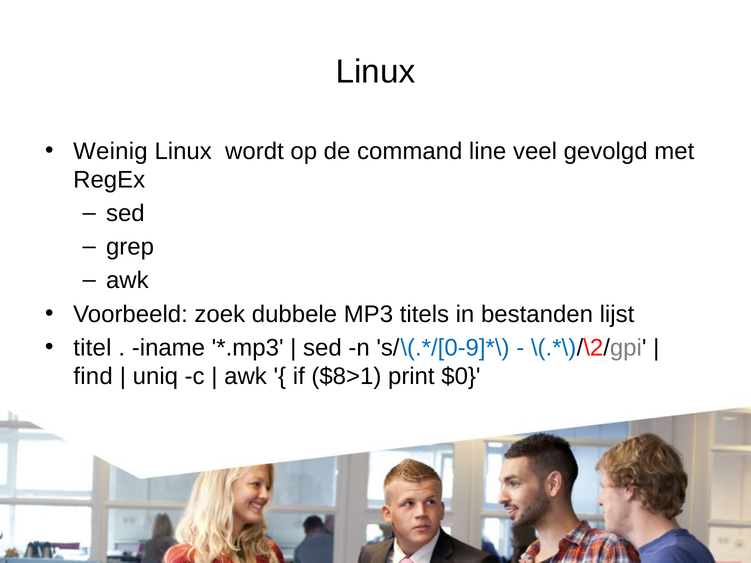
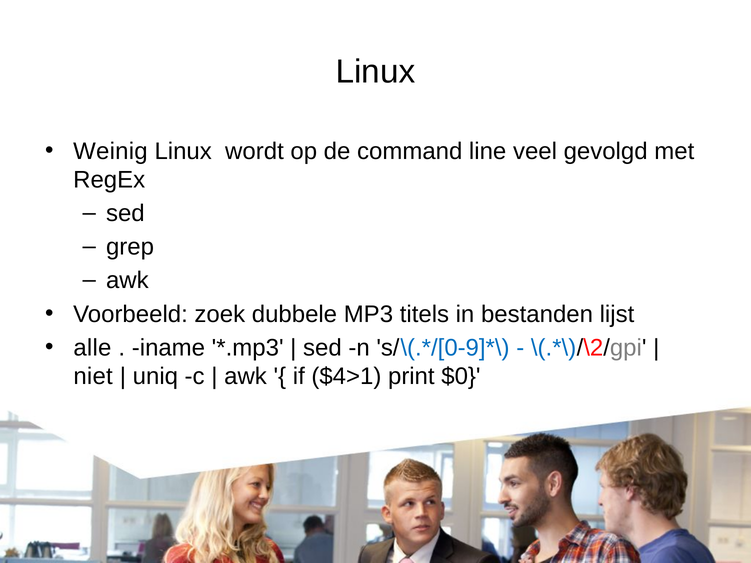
titel: titel -> alle (92, 348)
find: find -> niet (93, 377)
$8>1: $8>1 -> $4>1 (346, 377)
